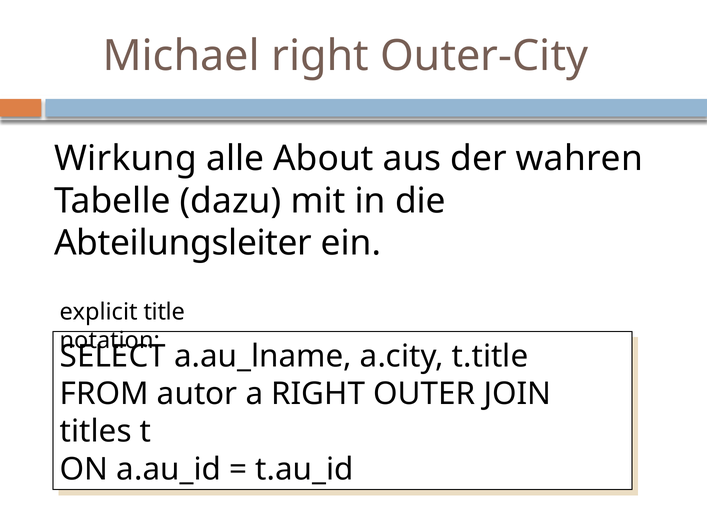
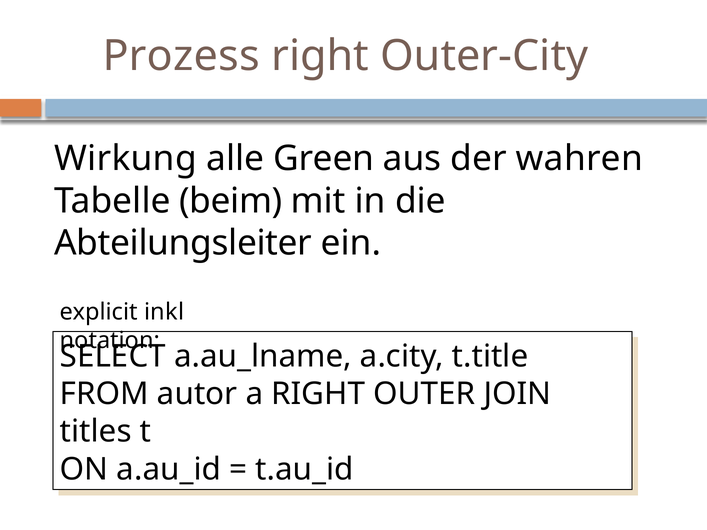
Michael: Michael -> Prozess (181, 56)
About: About -> Green (324, 159)
dazu: dazu -> beim (231, 201)
title: title -> inkl (164, 312)
